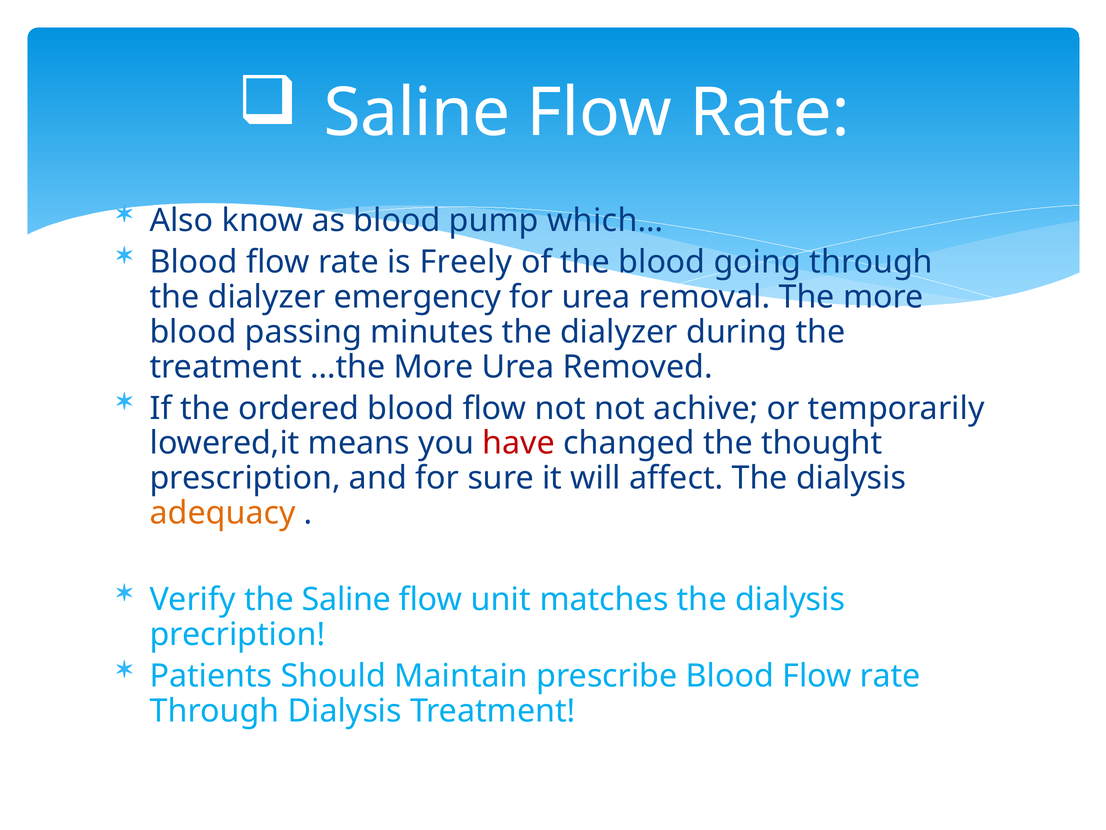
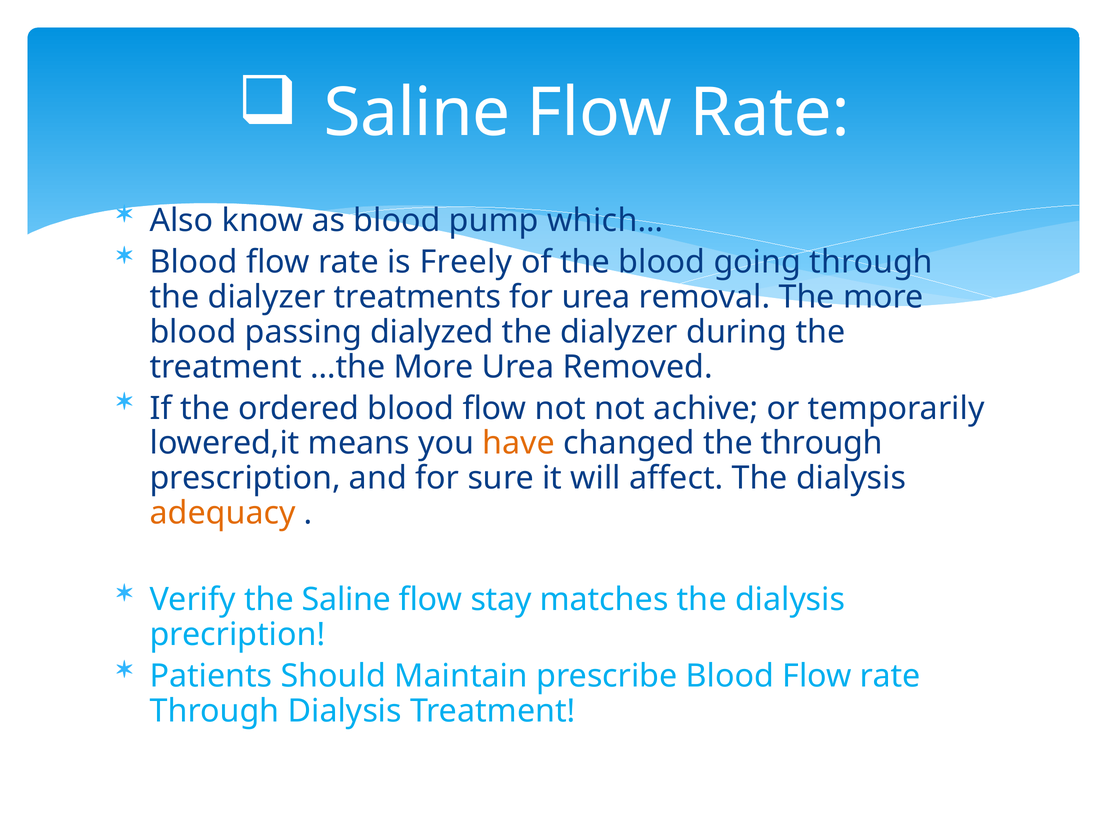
emergency: emergency -> treatments (417, 297)
minutes: minutes -> dialyzed (432, 332)
have colour: red -> orange (519, 443)
the thought: thought -> through (822, 443)
unit: unit -> stay (501, 599)
